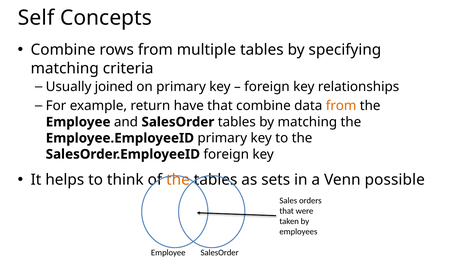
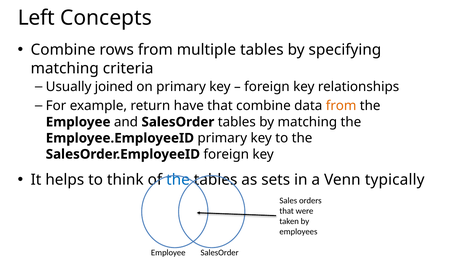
Self: Self -> Left (36, 18)
the colour: orange -> blue (178, 180)
possible: possible -> typically (395, 180)
